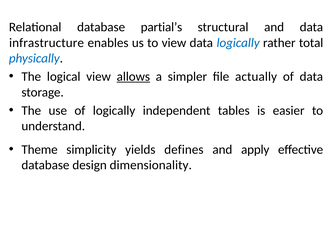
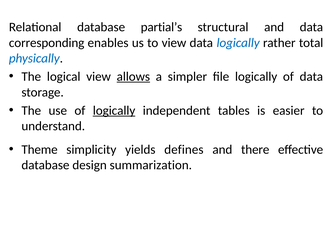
infrastructure: infrastructure -> corresponding (47, 43)
file actually: actually -> logically (256, 77)
logically underline: none -> present (114, 111)
apply: apply -> there (255, 150)
dimensionality: dimensionality -> summarization (151, 165)
